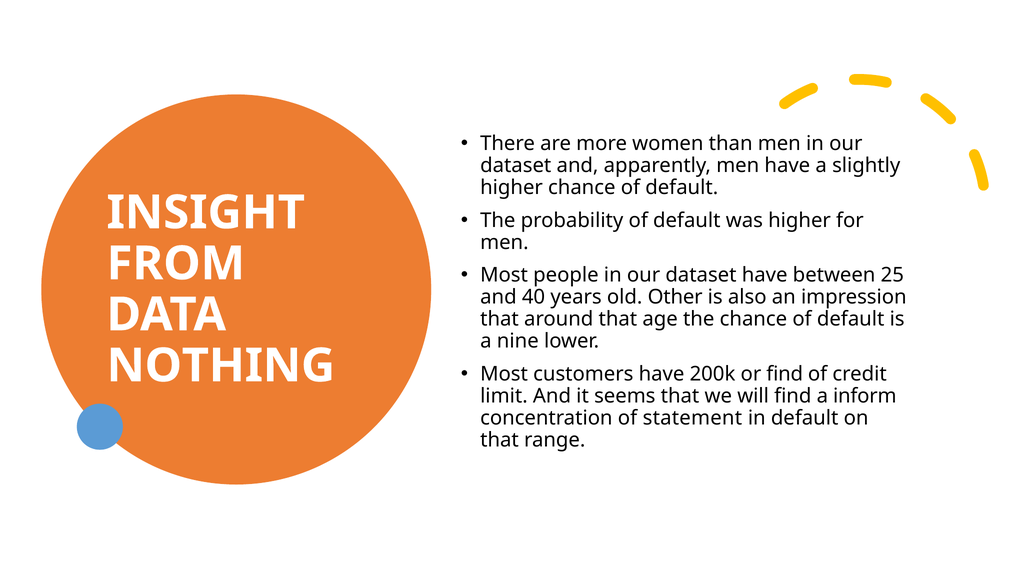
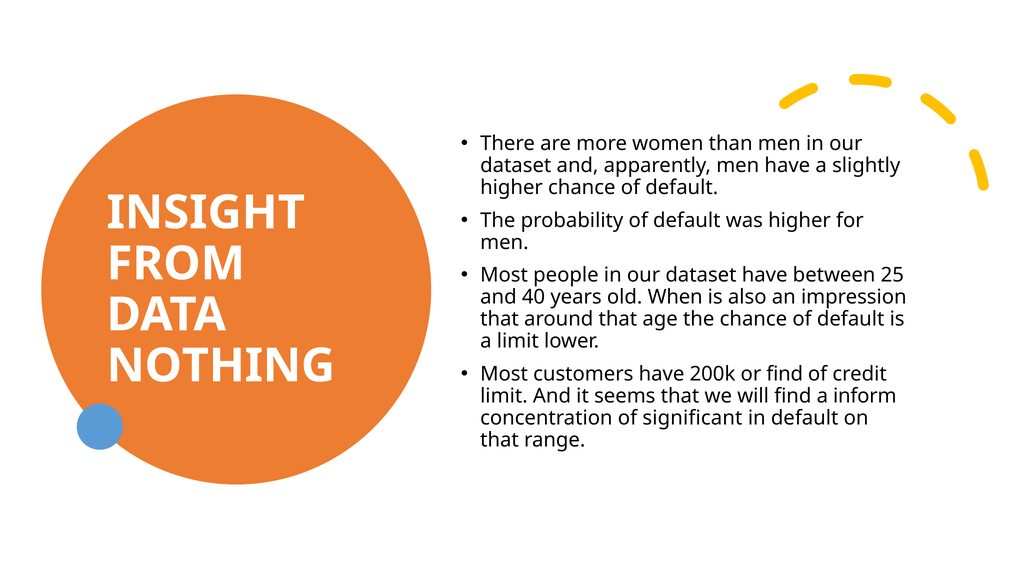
Other: Other -> When (675, 297)
a nine: nine -> limit (518, 341)
statement: statement -> significant (692, 418)
